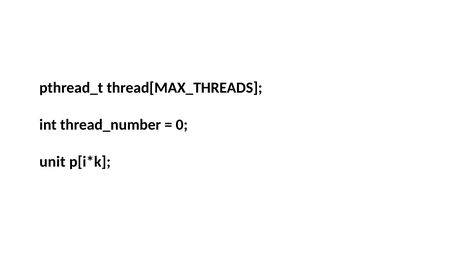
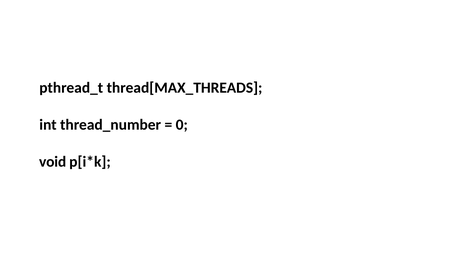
unit: unit -> void (53, 162)
